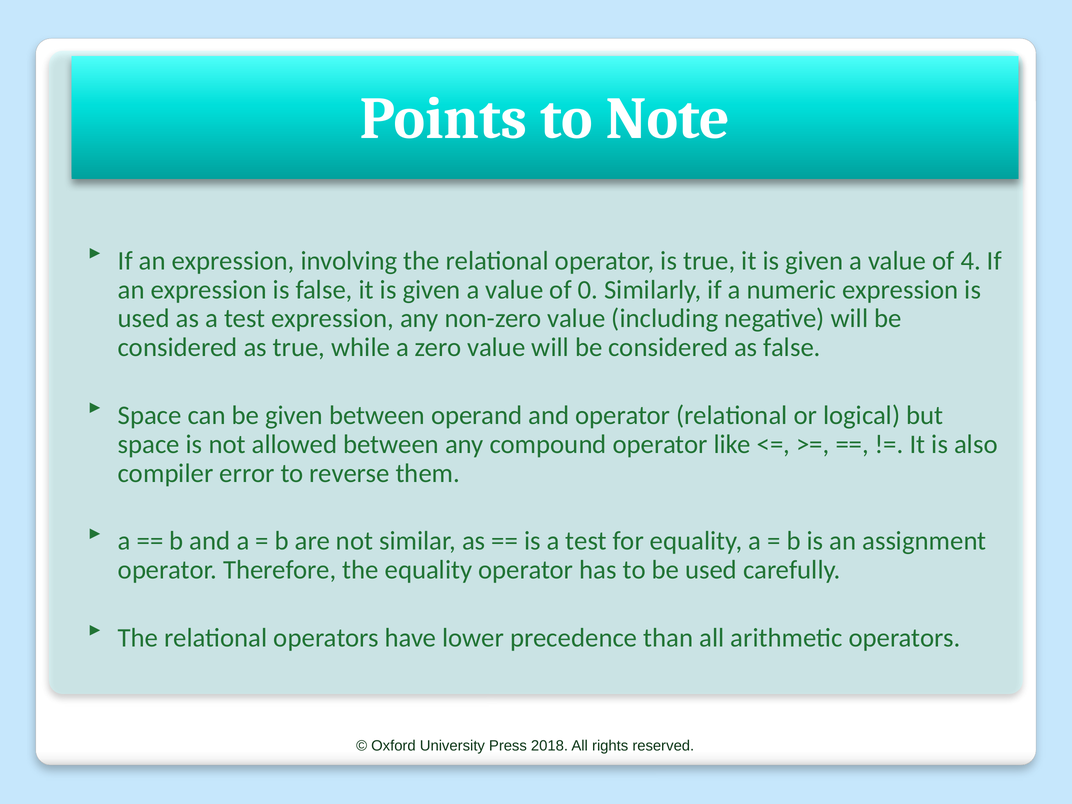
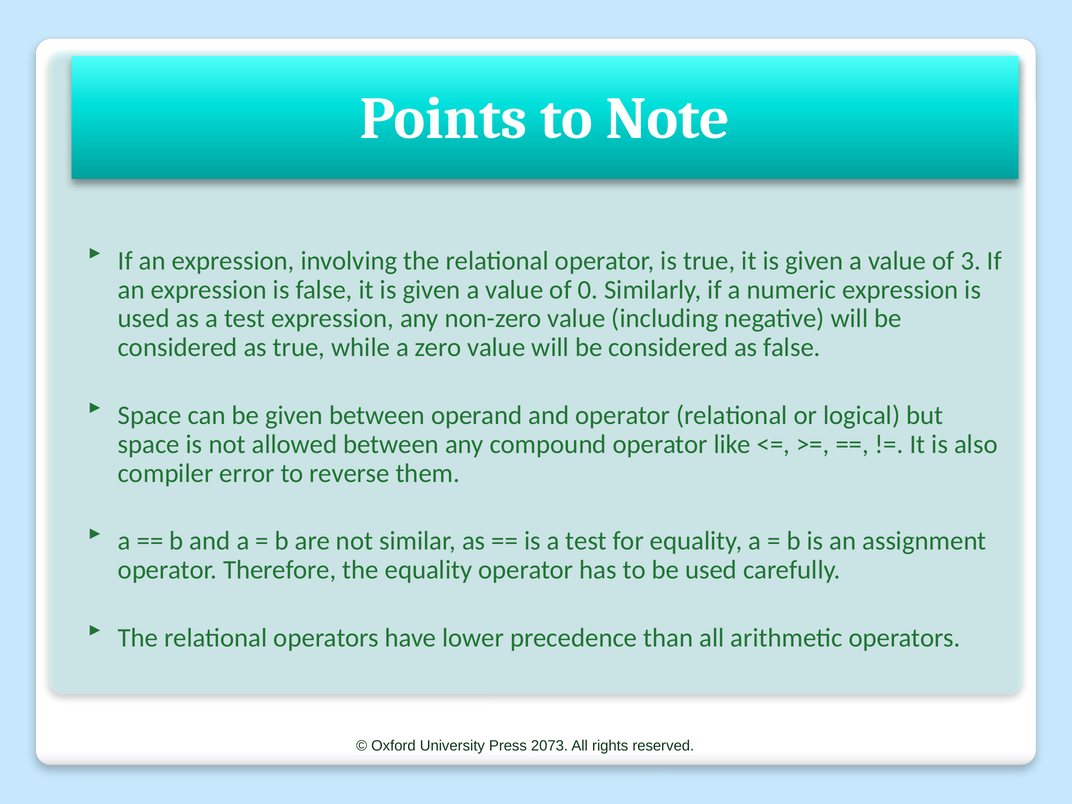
4: 4 -> 3 (971, 261)
2018: 2018 -> 2073 (550, 746)
